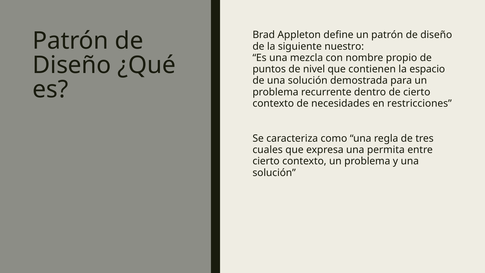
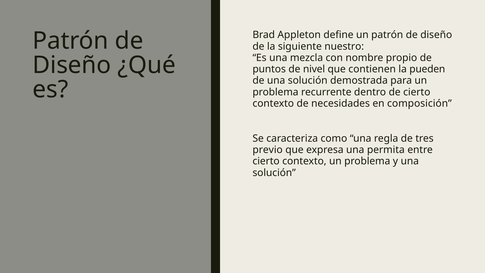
espacio: espacio -> pueden (427, 69)
restricciones: restricciones -> composición (419, 103)
cuales: cuales -> previo (268, 150)
